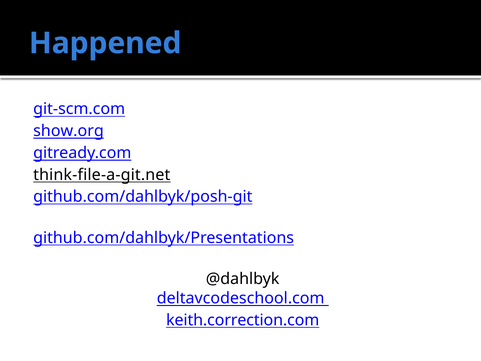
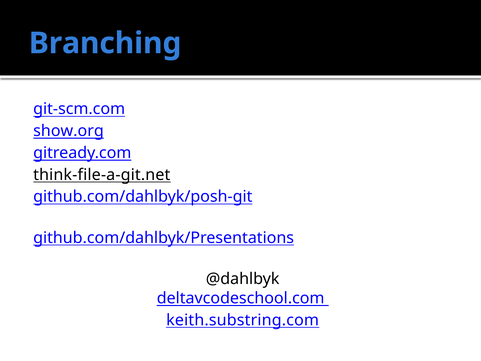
Happened: Happened -> Branching (105, 43)
keith.correction.com: keith.correction.com -> keith.substring.com (243, 320)
